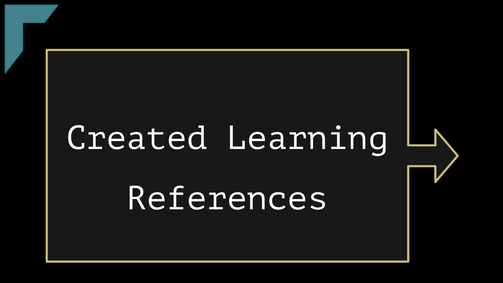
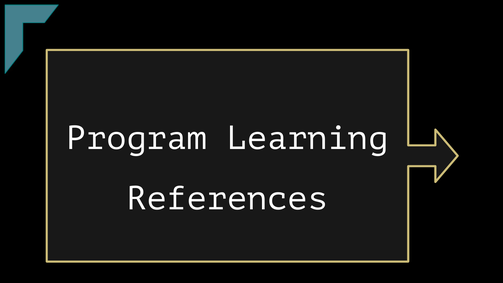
Created: Created -> Program (137, 138)
